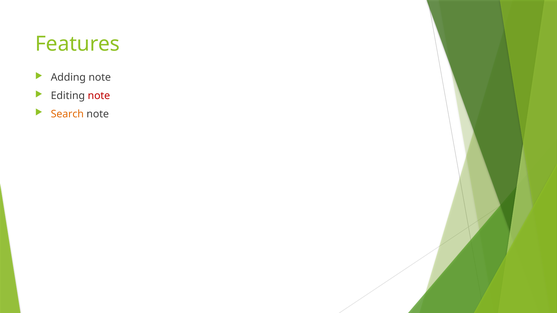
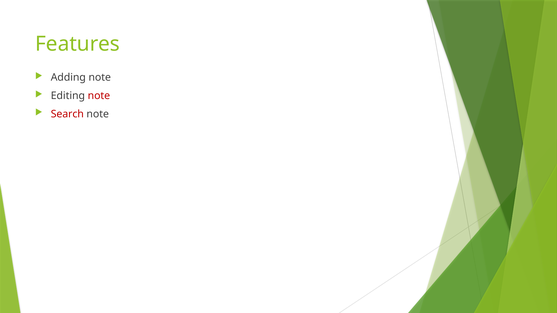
Search colour: orange -> red (67, 114)
